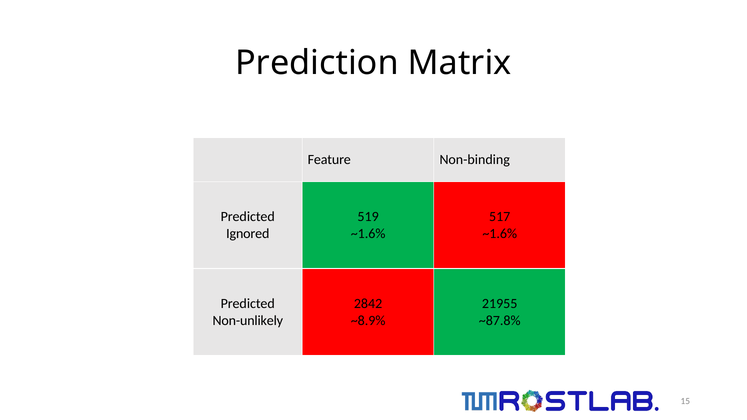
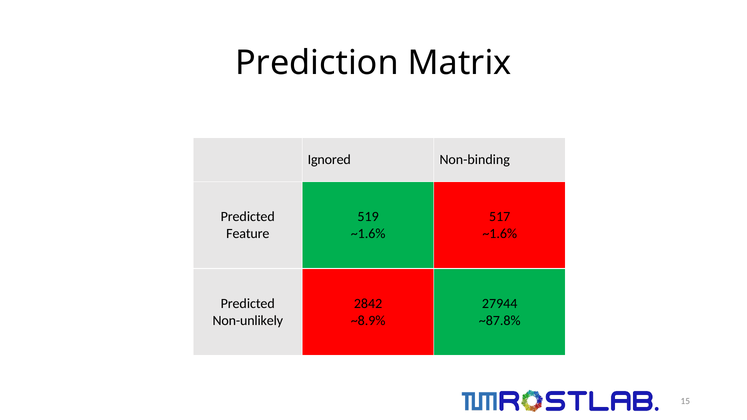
Feature: Feature -> Ignored (329, 160)
Ignored: Ignored -> Feature (248, 234)
21955: 21955 -> 27944 (500, 304)
